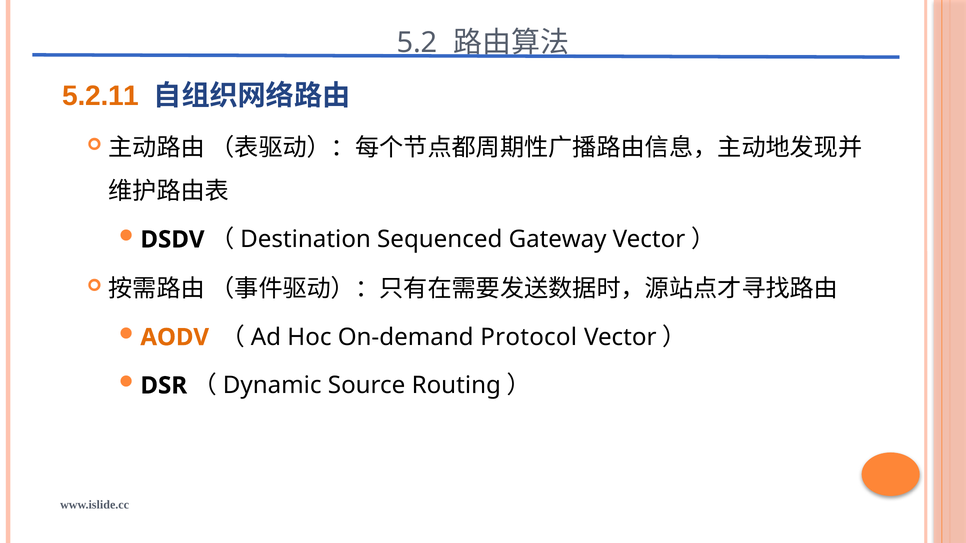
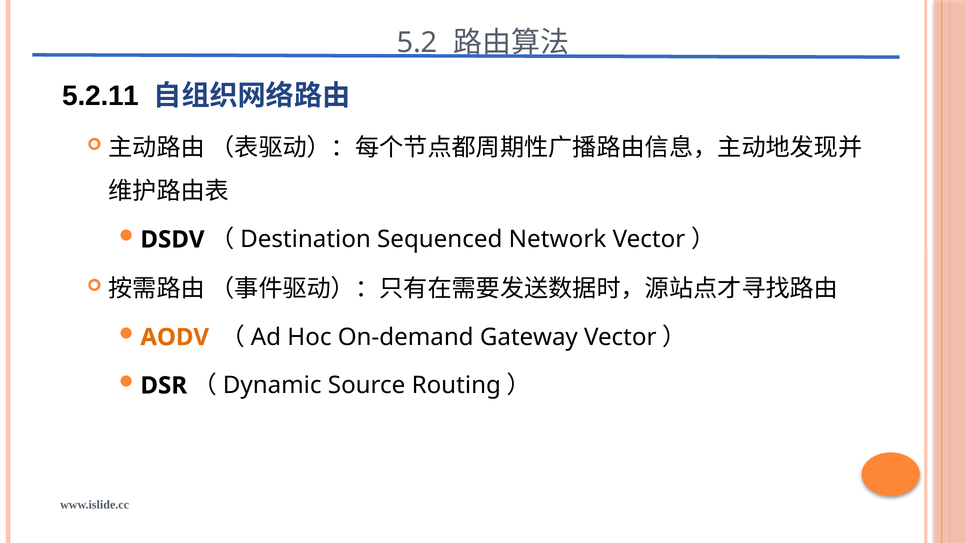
5.2.11 colour: orange -> black (101, 96)
Gateway: Gateway -> Network (557, 240)
Protocol: Protocol -> Gateway (529, 338)
